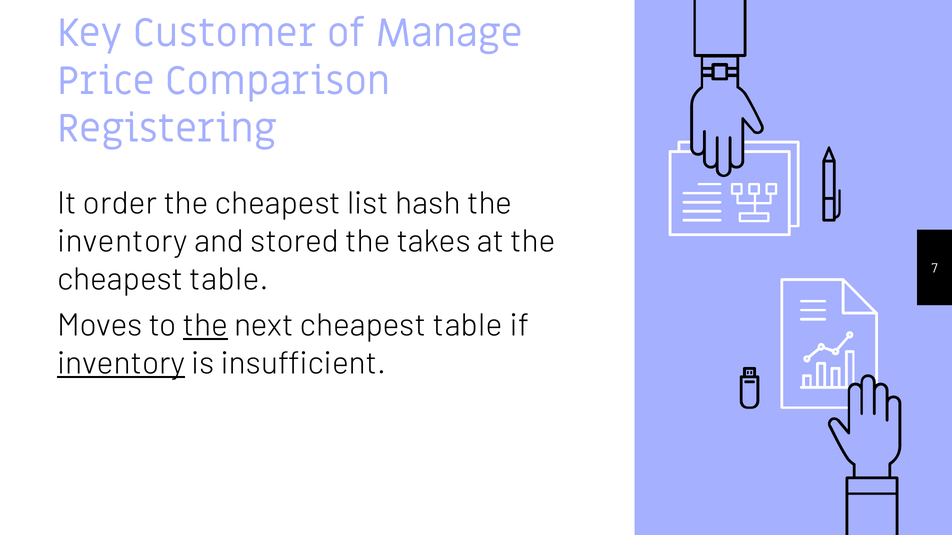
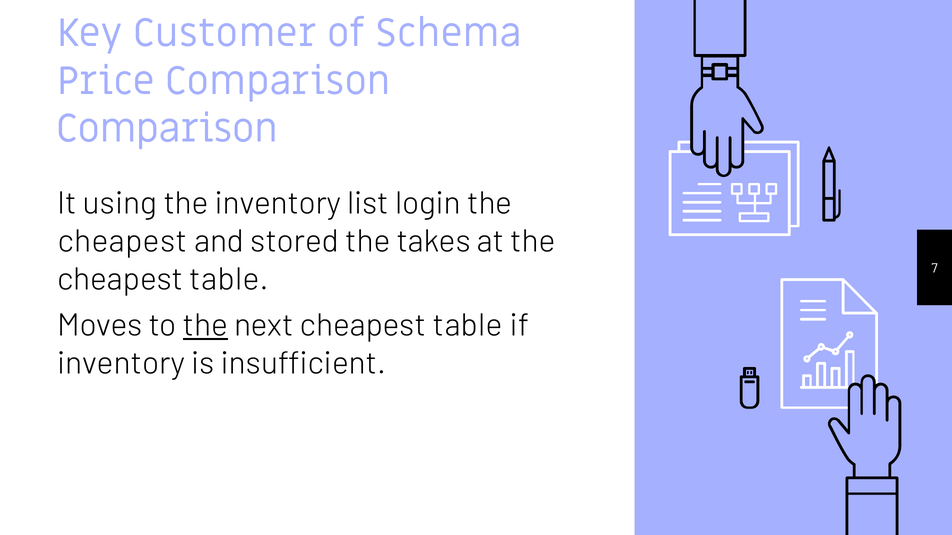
Manage: Manage -> Schema (449, 33)
Registering: Registering -> Comparison (167, 129)
order: order -> using (120, 203)
cheapest: cheapest -> inventory (278, 203)
hash: hash -> login (428, 203)
inventory: inventory -> cheapest (122, 241)
inventory underline: present -> none (121, 364)
